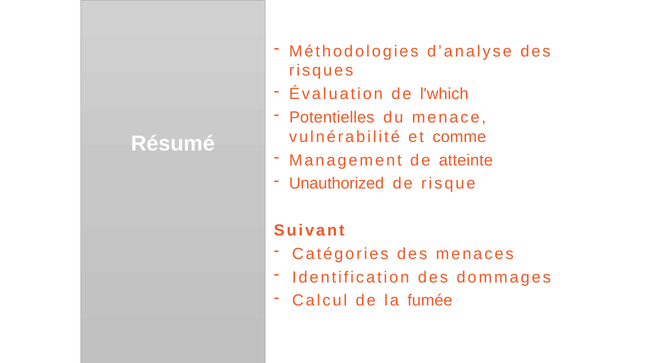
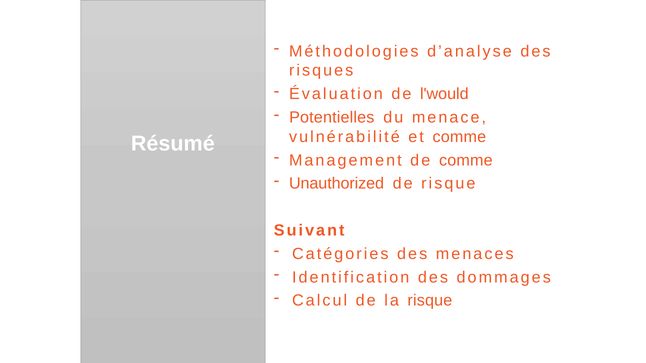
l'which: l'which -> l'would (444, 94)
de atteinte: atteinte -> comme (466, 160)
la fumée: fumée -> risque (430, 301)
